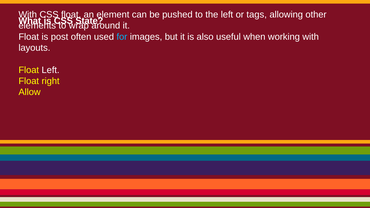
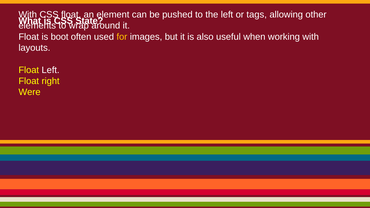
post: post -> boot (60, 37)
for colour: light blue -> yellow (122, 37)
Allow: Allow -> Were (30, 92)
